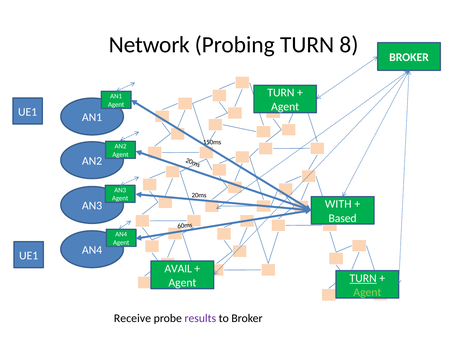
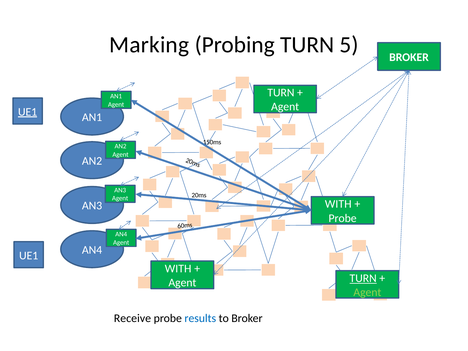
Network: Network -> Marking (149, 45)
8: 8 -> 5 (349, 45)
UE1 underline: none -> present (28, 112)
Based: Based -> Probe (343, 218)
AVAIL: AVAIL -> WITH (178, 269)
results colour: purple -> blue (200, 318)
